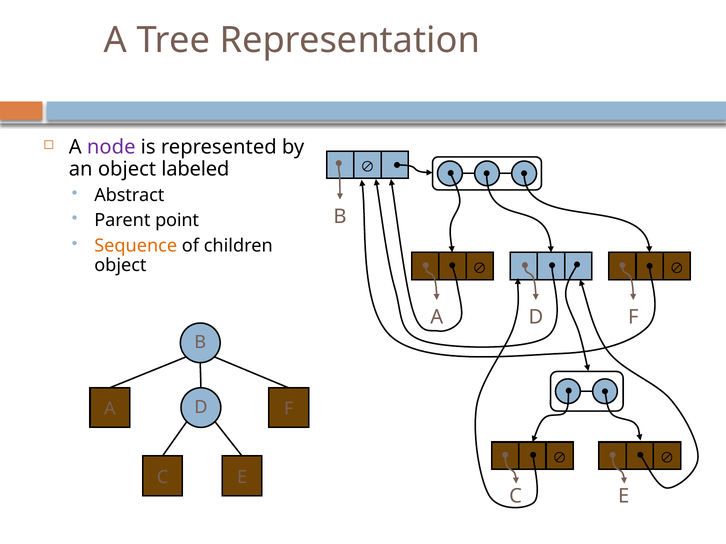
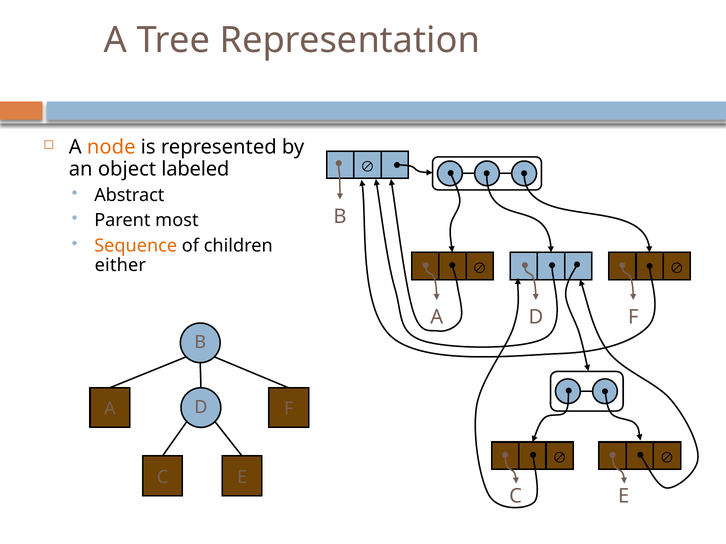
node colour: purple -> orange (111, 147)
point: point -> most (177, 221)
object: object -> either (120, 265)
